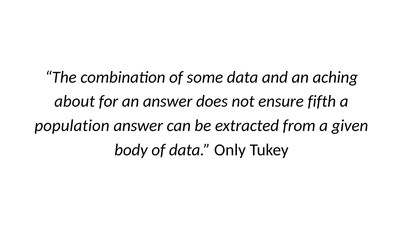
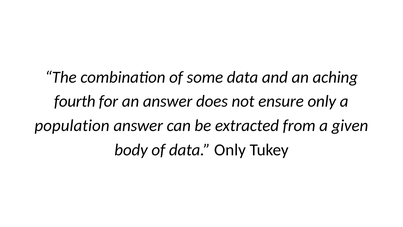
about: about -> fourth (75, 101)
ensure fifth: fifth -> only (322, 101)
